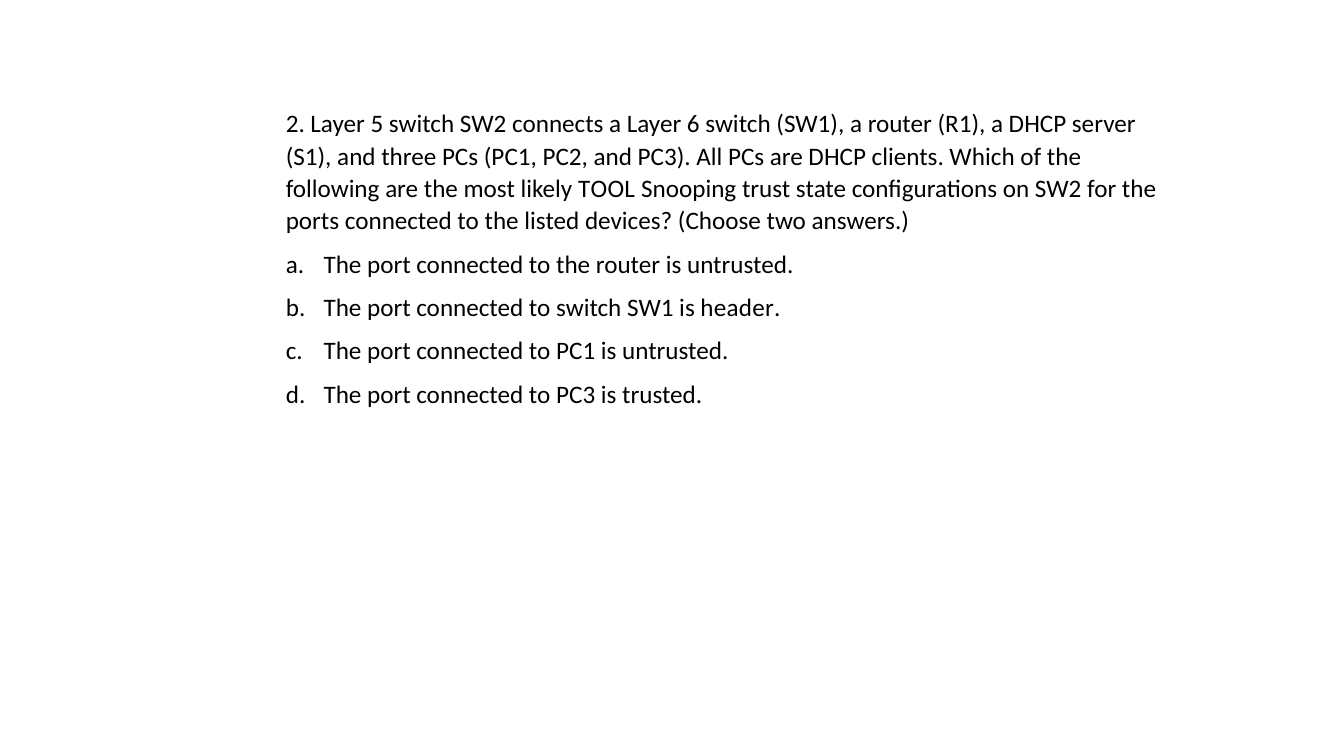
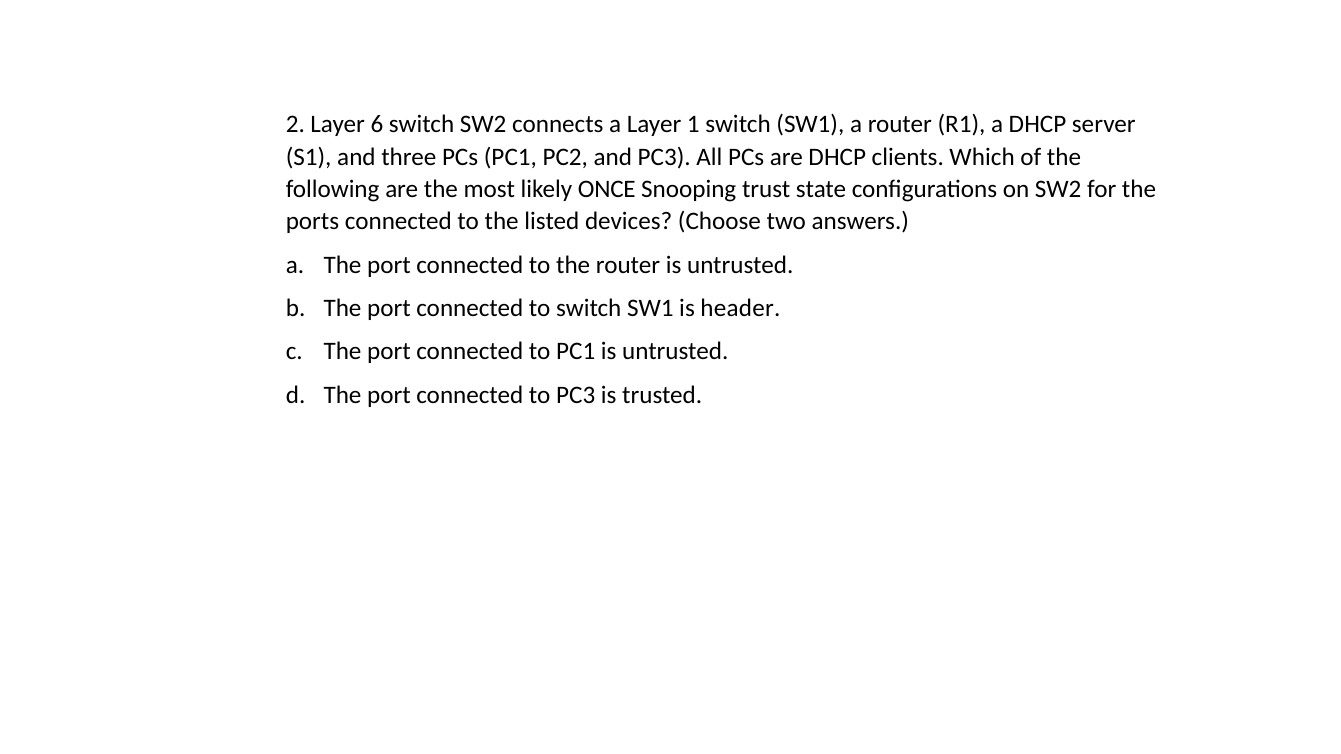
5: 5 -> 6 (377, 125)
6: 6 -> 1 (693, 125)
TOOL: TOOL -> ONCE (607, 189)
